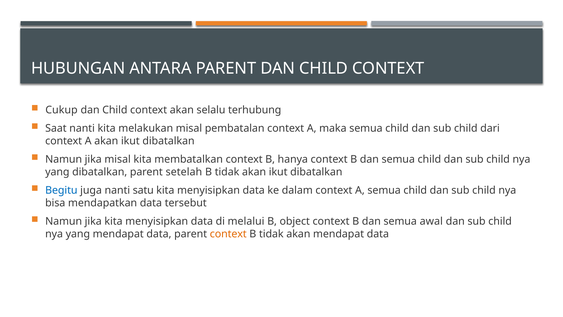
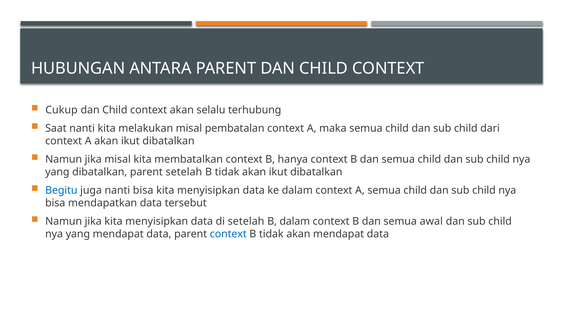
nanti satu: satu -> bisa (143, 190)
di melalui: melalui -> setelah (246, 221)
B object: object -> dalam (295, 221)
context colour: orange -> blue (228, 234)
